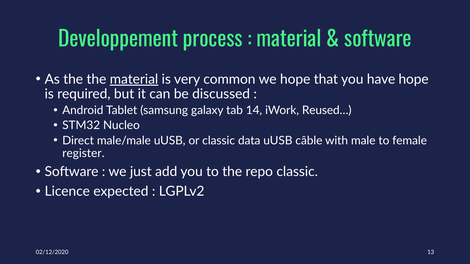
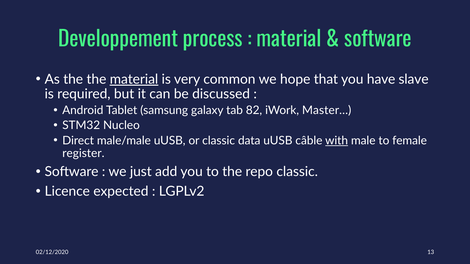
have hope: hope -> slave (414, 79)
14: 14 -> 82 (254, 110)
Reused…: Reused… -> Master… (327, 110)
with underline: none -> present (337, 141)
